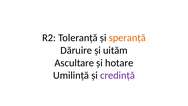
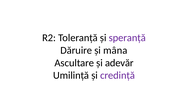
speranță colour: orange -> purple (127, 38)
uităm: uităm -> mâna (115, 50)
hotare: hotare -> adevăr (119, 63)
